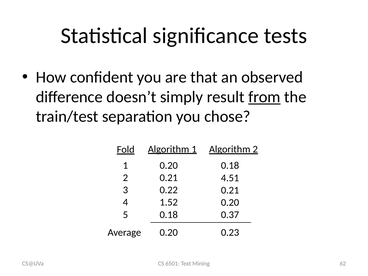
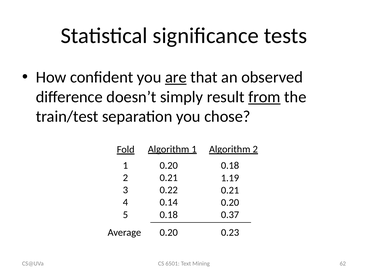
are underline: none -> present (176, 77)
4.51: 4.51 -> 1.19 (230, 178)
1.52: 1.52 -> 0.14 (169, 202)
